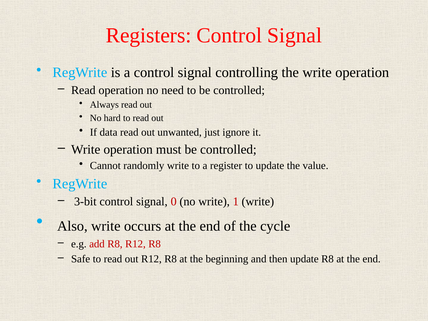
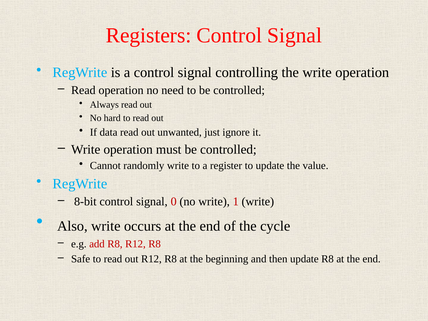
3-bit: 3-bit -> 8-bit (85, 202)
